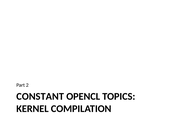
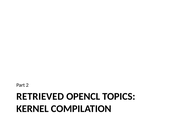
CONSTANT: CONSTANT -> RETRIEVED (40, 96)
